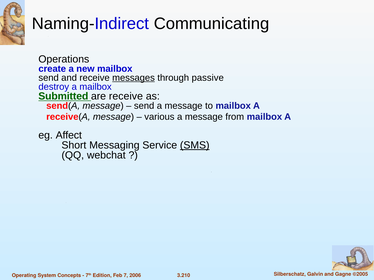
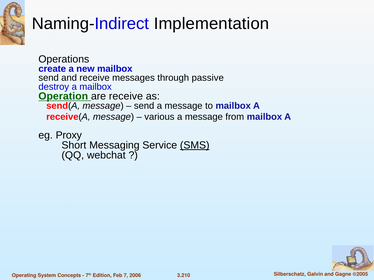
Communicating: Communicating -> Implementation (211, 24)
messages underline: present -> none (134, 78)
Submitted: Submitted -> Operation (63, 96)
Affect: Affect -> Proxy (69, 135)
